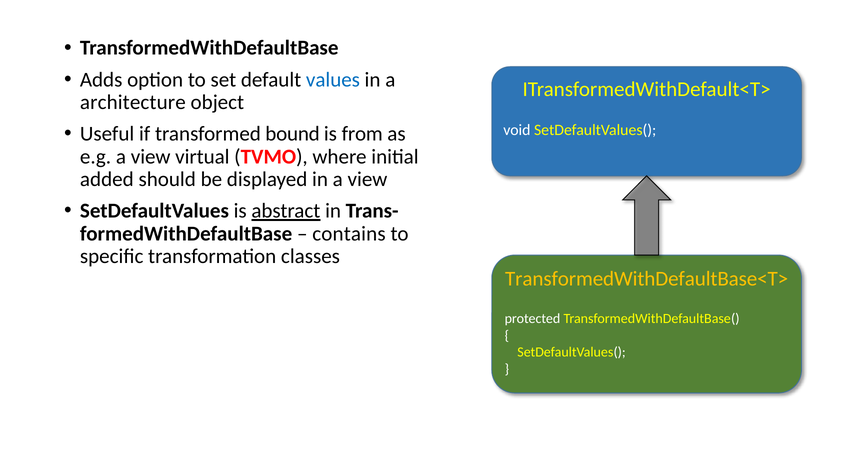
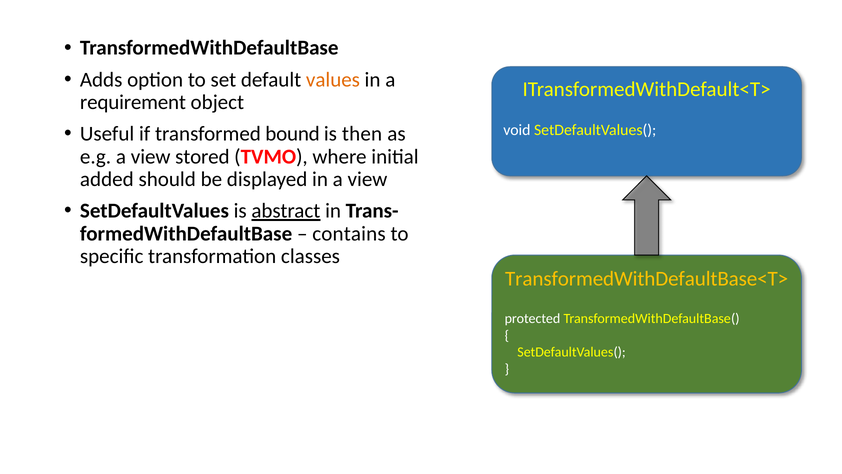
values colour: blue -> orange (333, 79)
architecture: architecture -> requirement (133, 102)
from: from -> then (362, 134)
virtual: virtual -> stored (202, 156)
